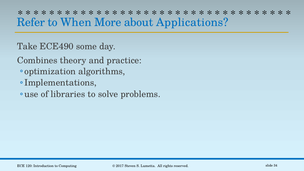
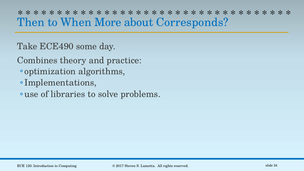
Refer: Refer -> Then (31, 22)
Applications: Applications -> Corresponds (192, 22)
